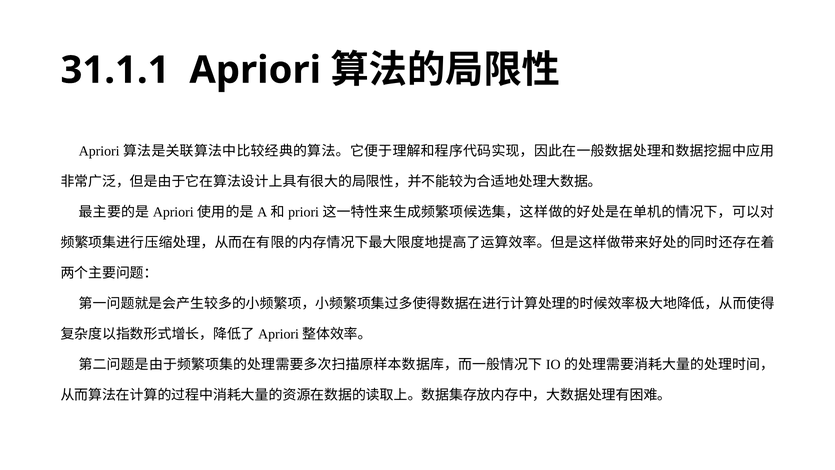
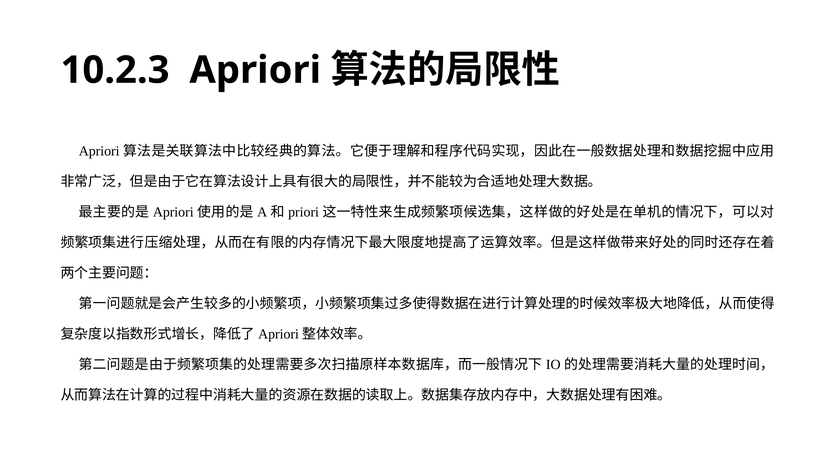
31.1.1: 31.1.1 -> 10.2.3 (115, 70)
